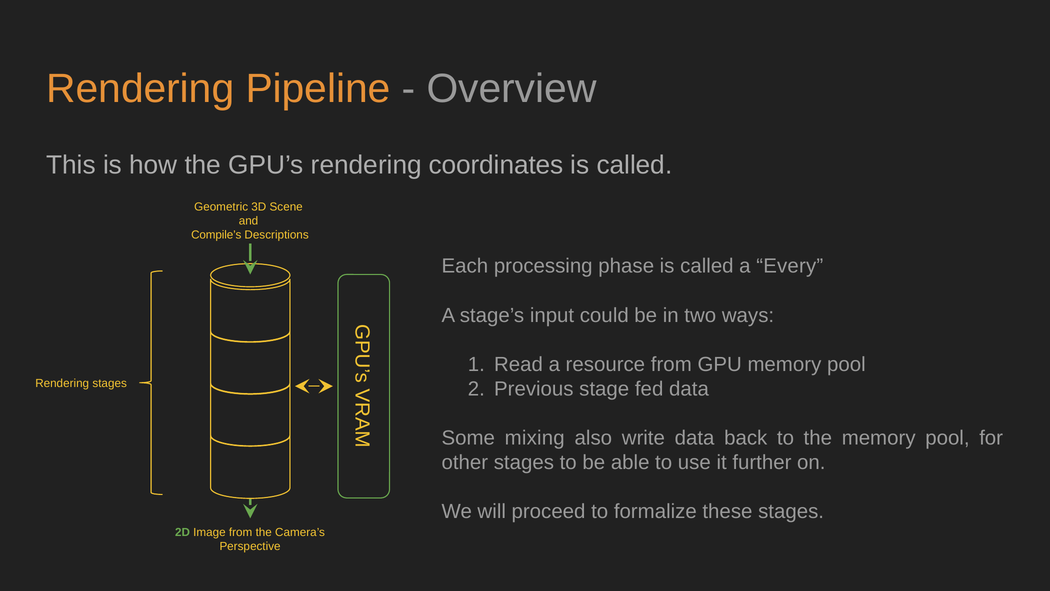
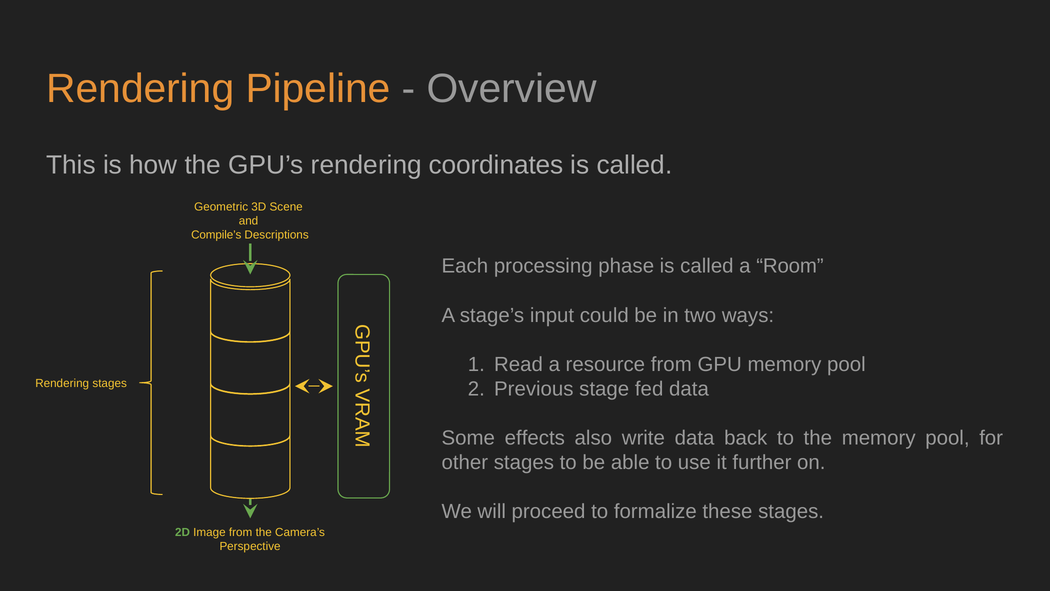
Every: Every -> Room (790, 266)
mixing: mixing -> effects (535, 438)
